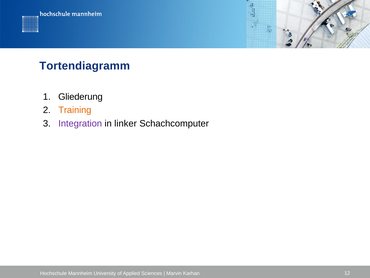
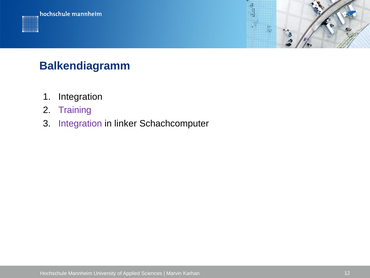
Tortendiagramm: Tortendiagramm -> Balkendiagramm (85, 66)
Gliederung: Gliederung -> Integration (80, 97)
Training colour: orange -> purple (75, 110)
